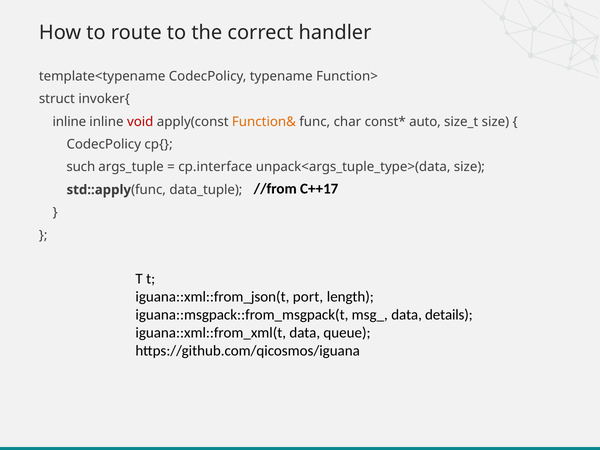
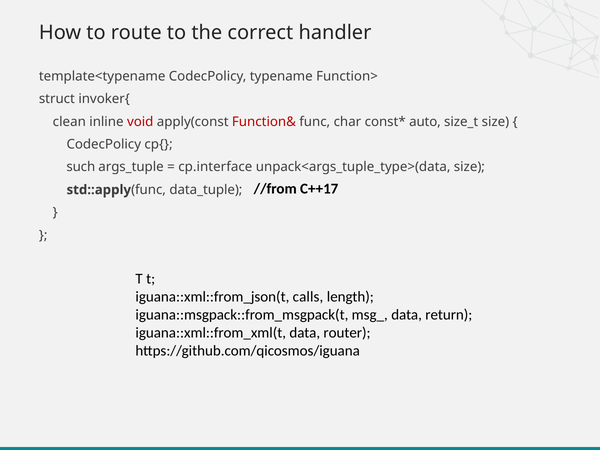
inline: inline -> clean (69, 122)
Function& colour: orange -> red (264, 122)
port: port -> calls (308, 297)
details: details -> return (449, 315)
queue: queue -> router (347, 333)
